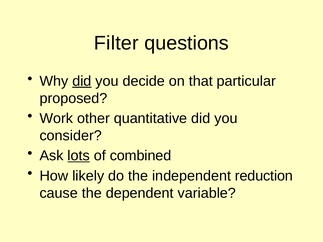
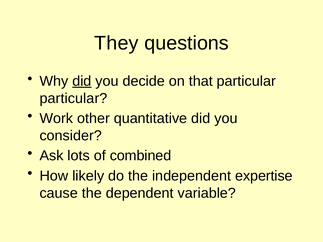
Filter: Filter -> They (116, 43)
proposed: proposed -> particular (73, 98)
lots underline: present -> none (79, 156)
reduction: reduction -> expertise (264, 176)
